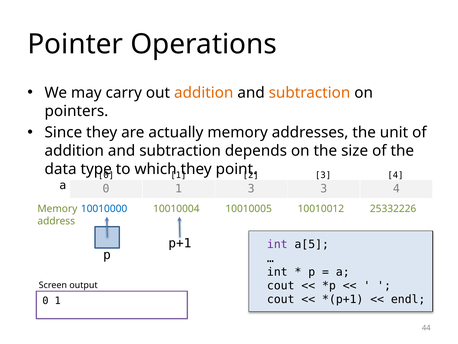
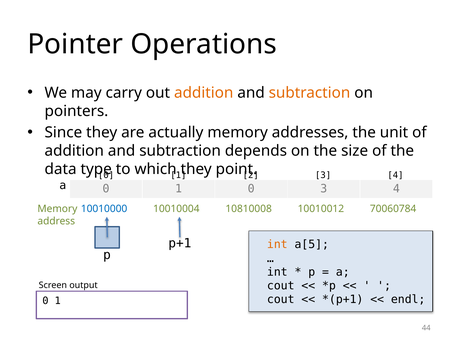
1 3: 3 -> 0 (251, 189)
10010005: 10010005 -> 10810008 (249, 209)
25332226: 25332226 -> 70060784 (393, 209)
int colour: purple -> orange (277, 244)
